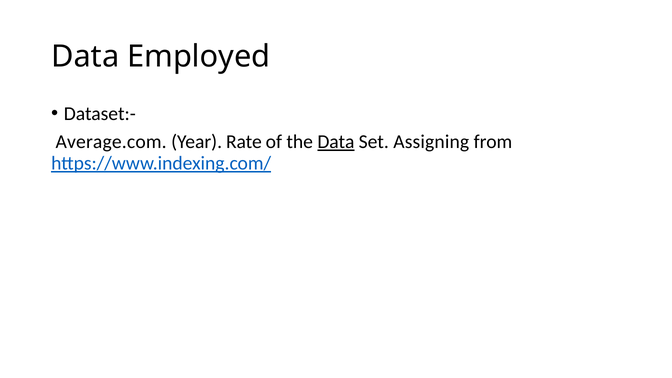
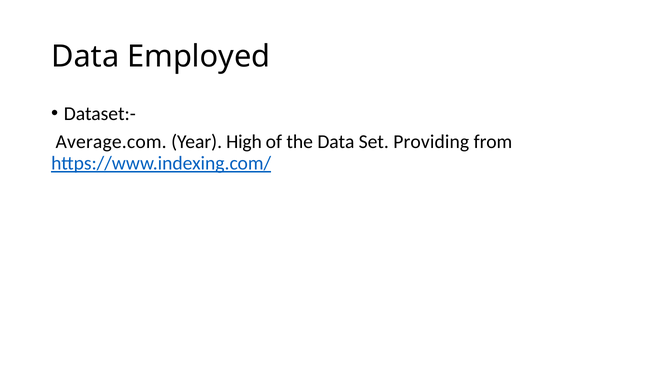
Rate: Rate -> High (244, 142)
Data underline: present -> none (336, 142)
Assigning: Assigning -> Providing (431, 142)
